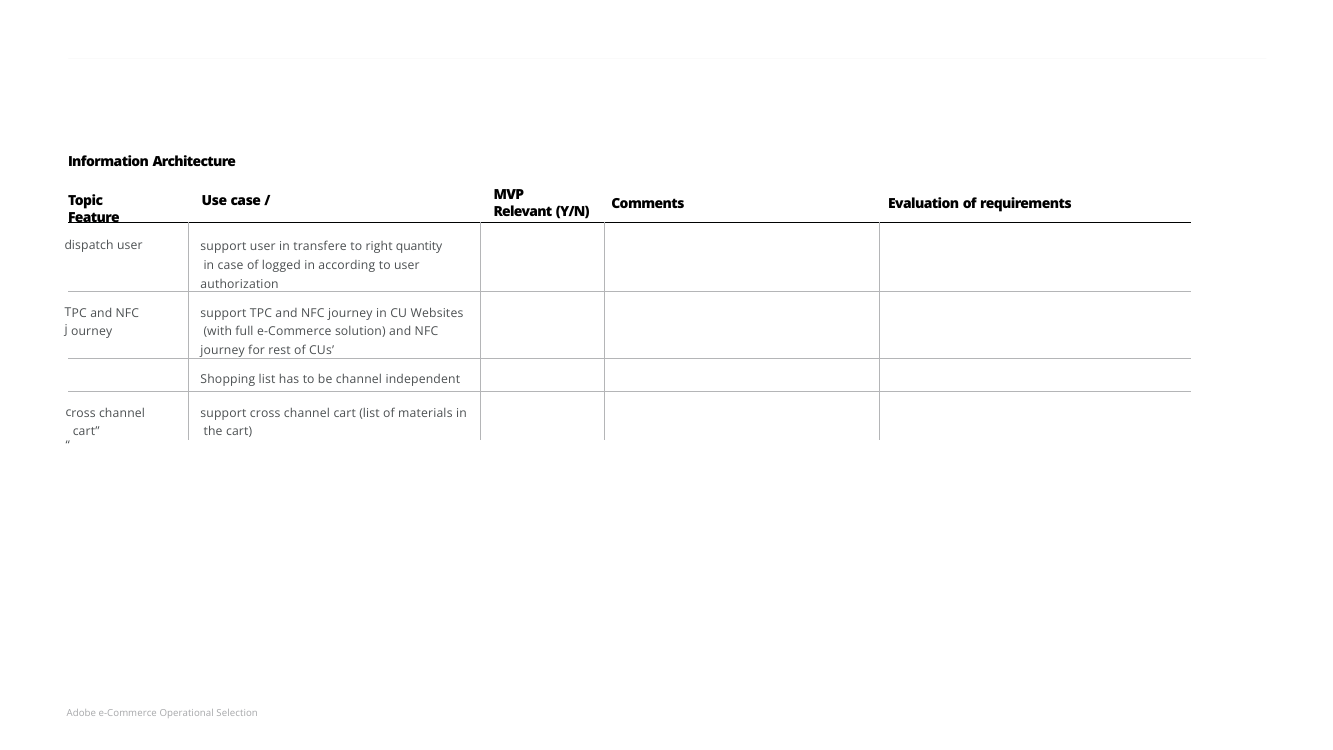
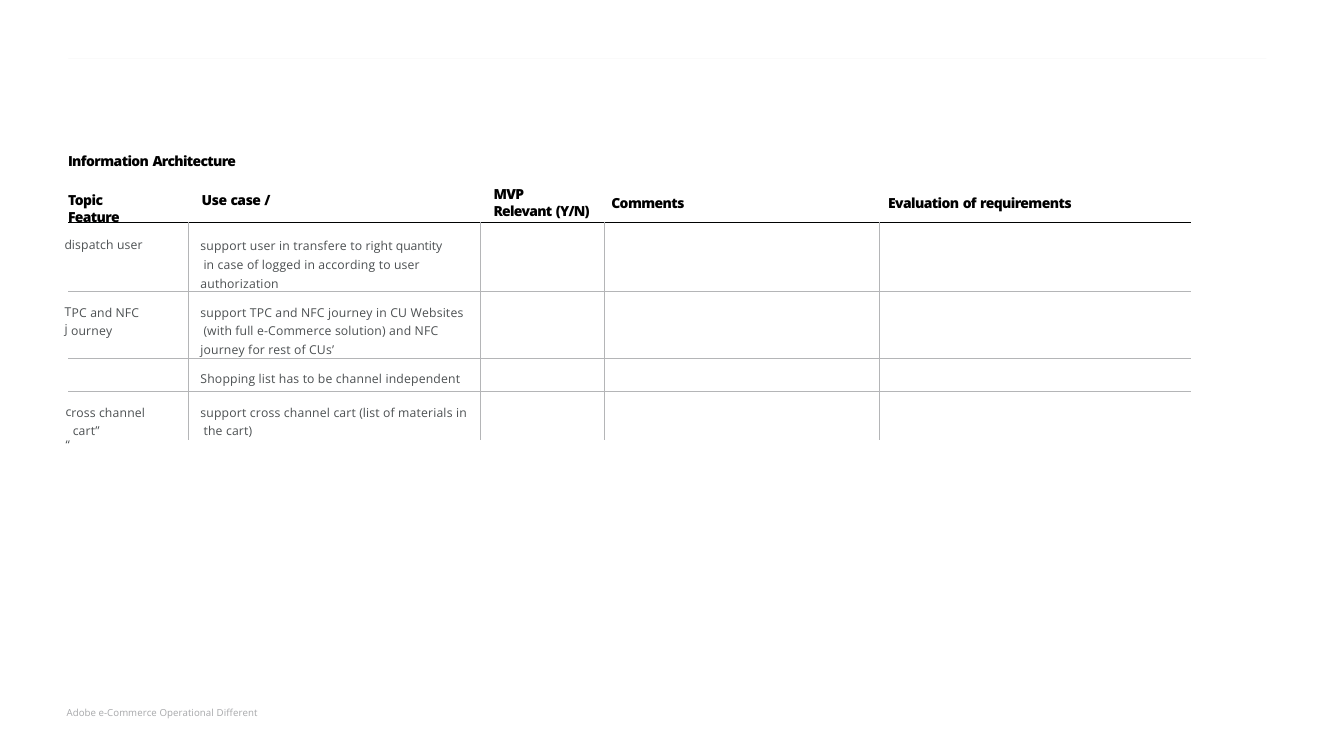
Selection: Selection -> Different (237, 713)
